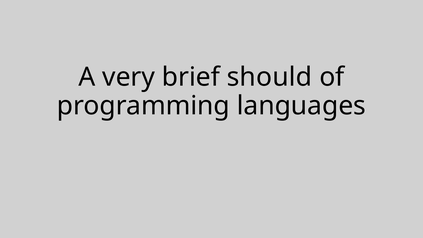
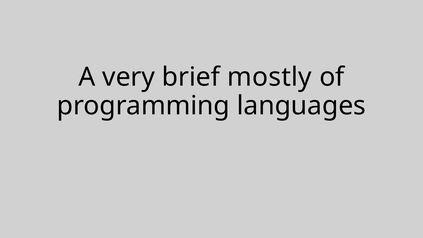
should: should -> mostly (269, 77)
